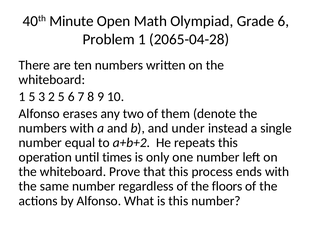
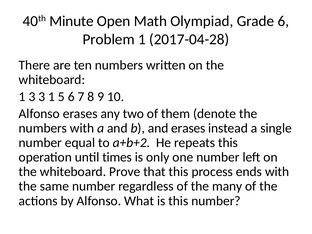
2065-04-28: 2065-04-28 -> 2017-04-28 (189, 39)
1 5: 5 -> 3 (32, 97)
3 2: 2 -> 1 (52, 97)
and under: under -> erases (188, 128)
floors: floors -> many (227, 186)
